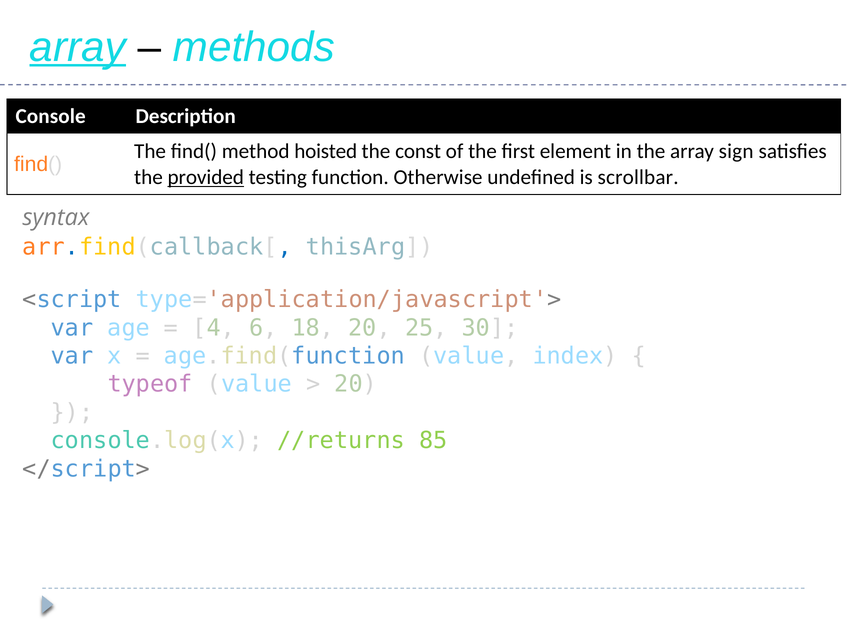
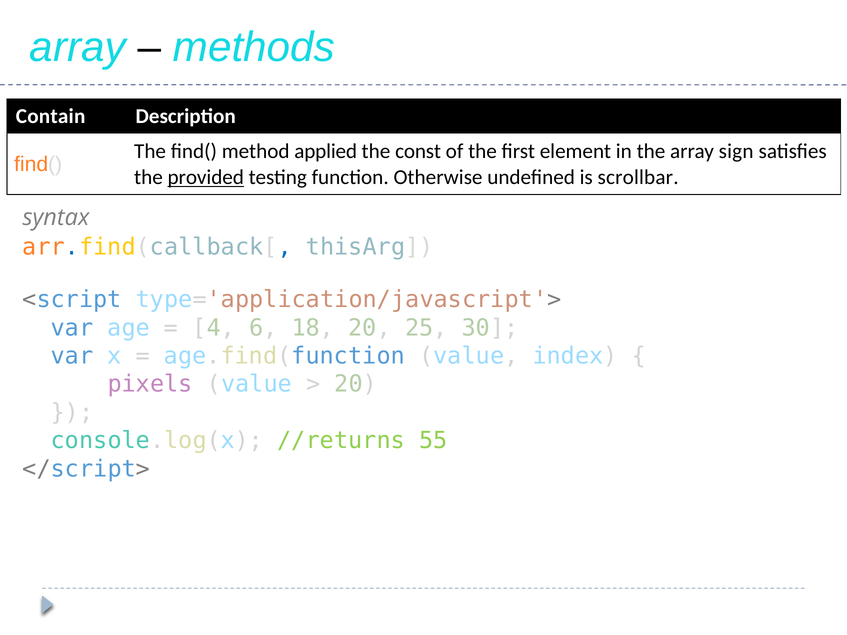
array underline: present -> none (78, 47)
Console: Console -> Contain (51, 116)
hoisted: hoisted -> applied (326, 152)
typeof: typeof -> pixels (150, 384)
85: 85 -> 55 (433, 441)
